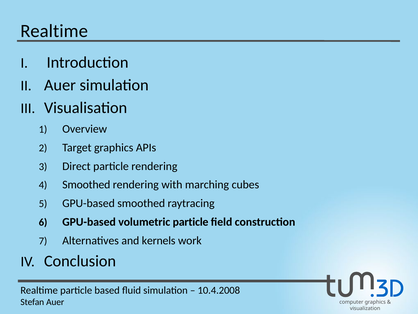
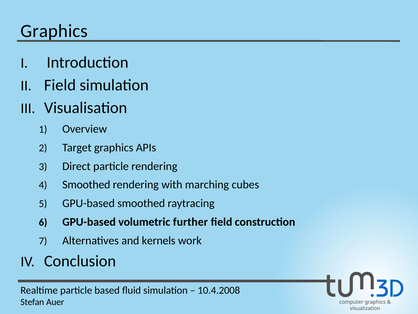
Realtime: Realtime -> Graphics (54, 31)
Auer: Auer -> Field (60, 85)
volumetric particle: particle -> further (190, 222)
